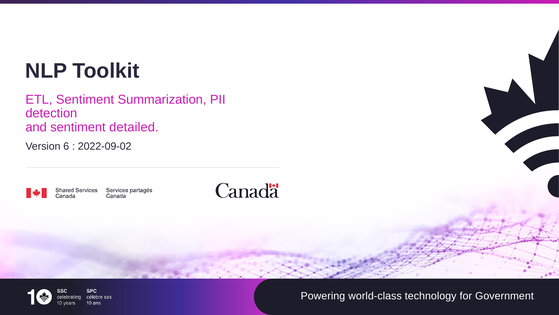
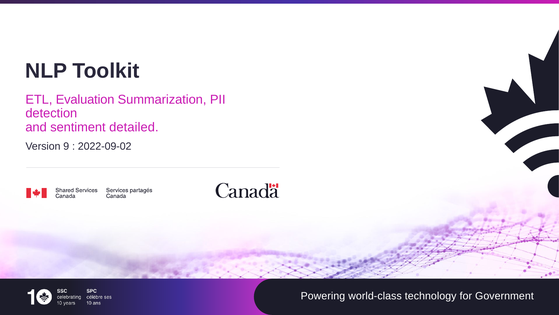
ETL Sentiment: Sentiment -> Evaluation (85, 99)
6: 6 -> 9 (66, 146)
